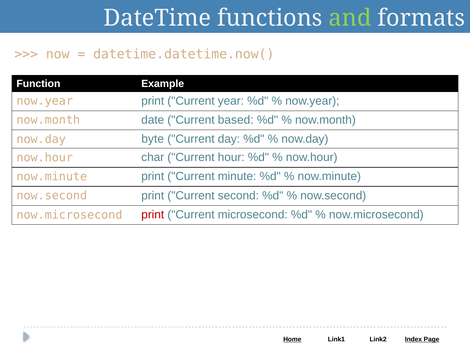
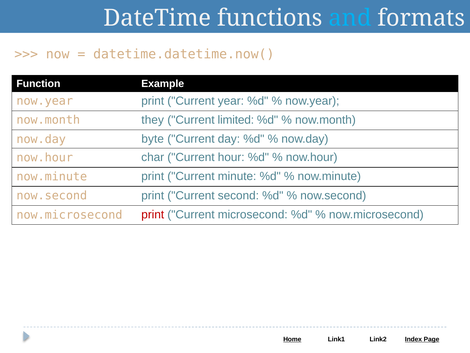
and colour: light green -> light blue (350, 18)
date: date -> they (153, 120)
based: based -> limited (236, 120)
